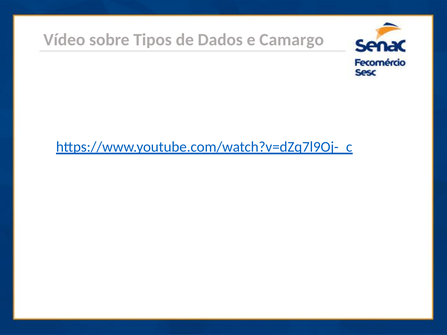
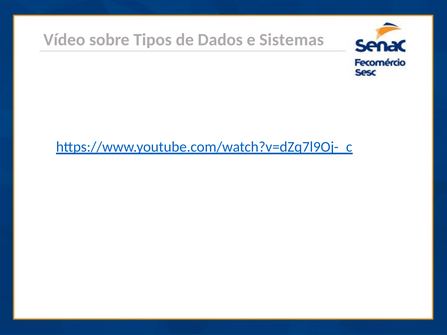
Camargo: Camargo -> Sistemas (292, 40)
